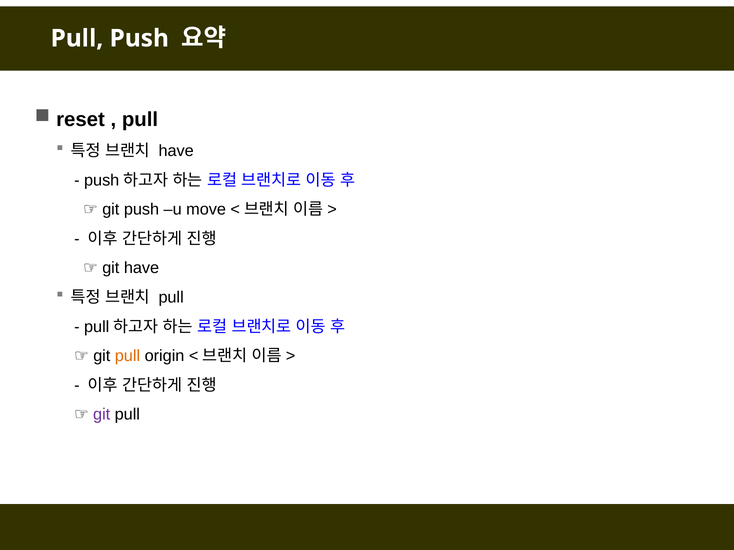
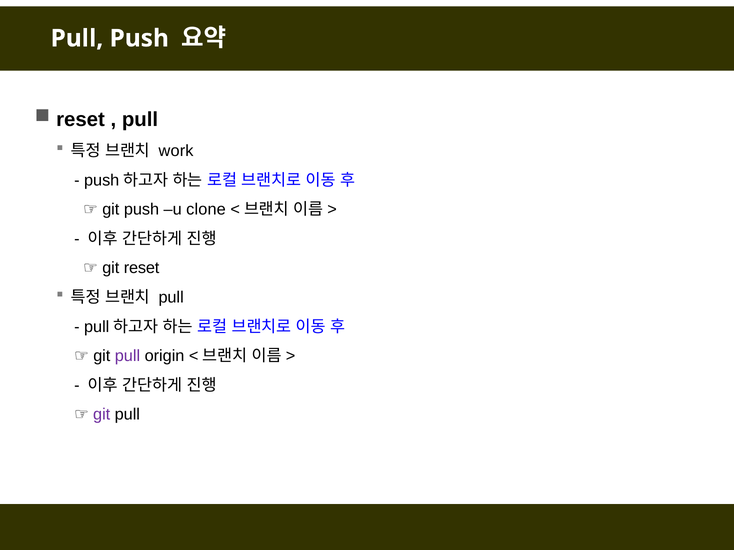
have: have -> work (176, 151)
move: move -> clone (206, 210)
git have: have -> reset (142, 268)
pull colour: orange -> purple (127, 356)
